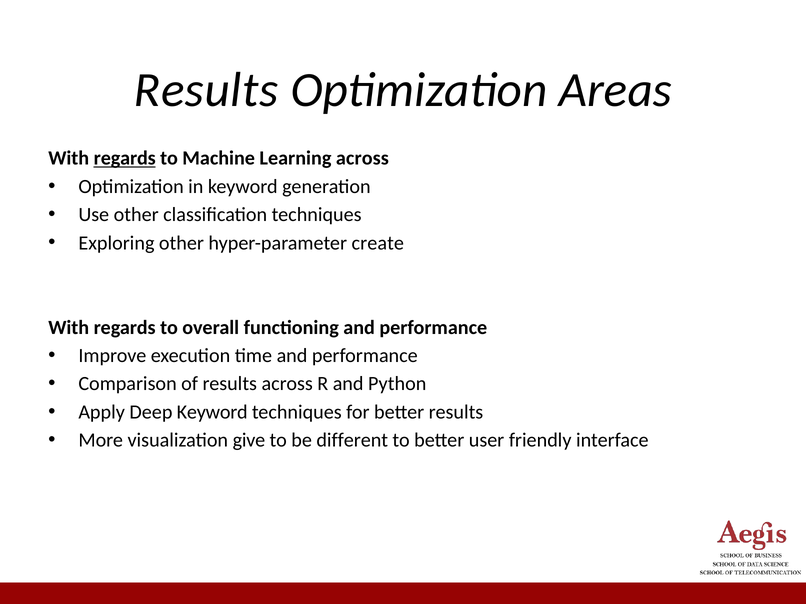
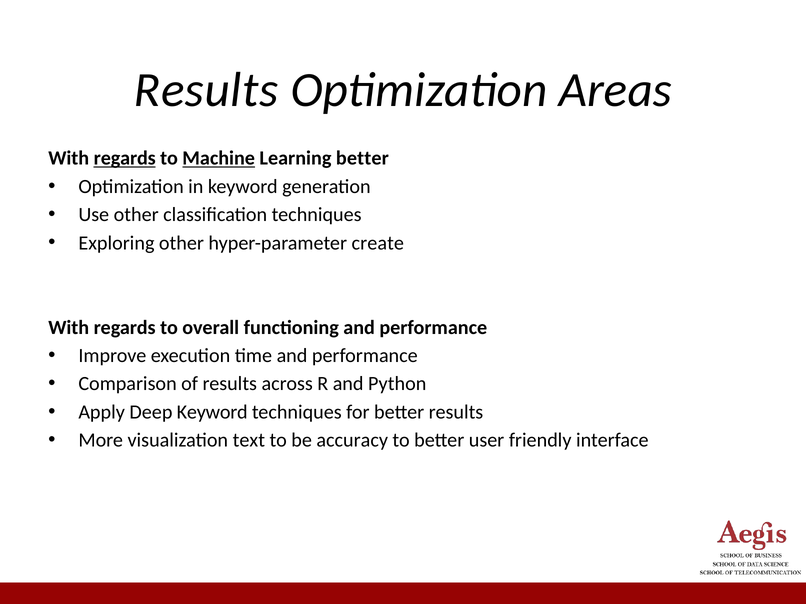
Machine underline: none -> present (219, 158)
Learning across: across -> better (362, 158)
give: give -> text (249, 441)
different: different -> accuracy (352, 441)
